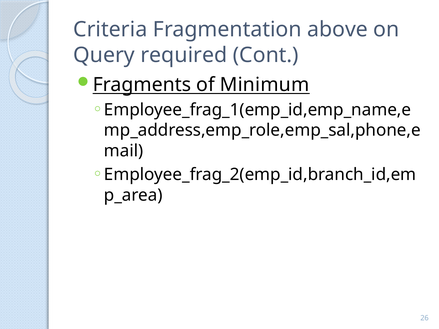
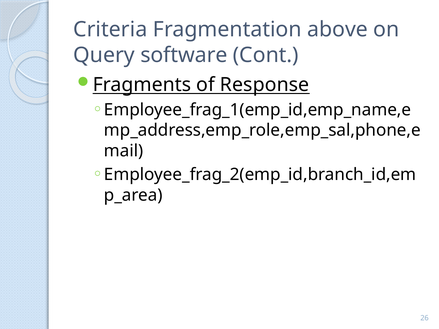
required: required -> software (184, 55)
Minimum: Minimum -> Response (265, 85)
